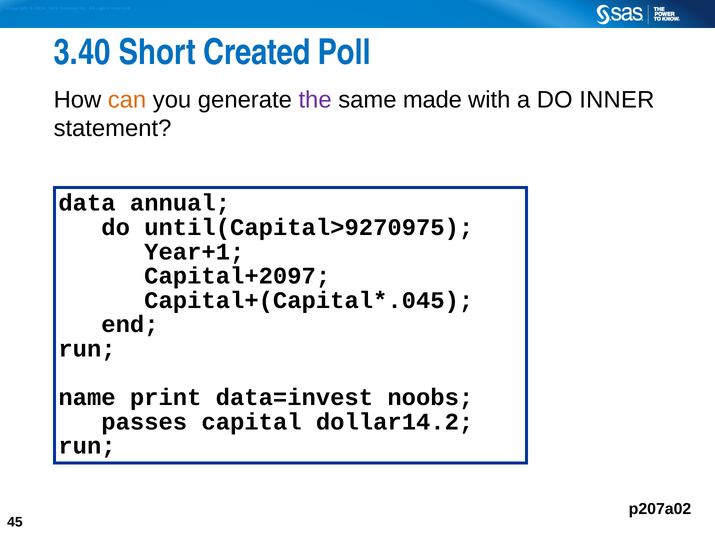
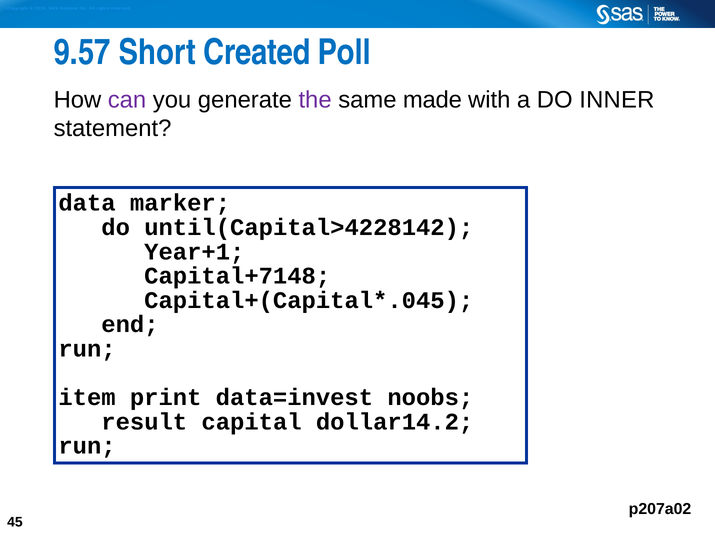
3.40: 3.40 -> 9.57 (82, 52)
can colour: orange -> purple (127, 100)
annual: annual -> marker (180, 203)
until(Capital>9270975: until(Capital>9270975 -> until(Capital>4228142 (309, 227)
Capital+2097: Capital+2097 -> Capital+7148 (237, 276)
name: name -> item (87, 398)
passes: passes -> result (144, 422)
